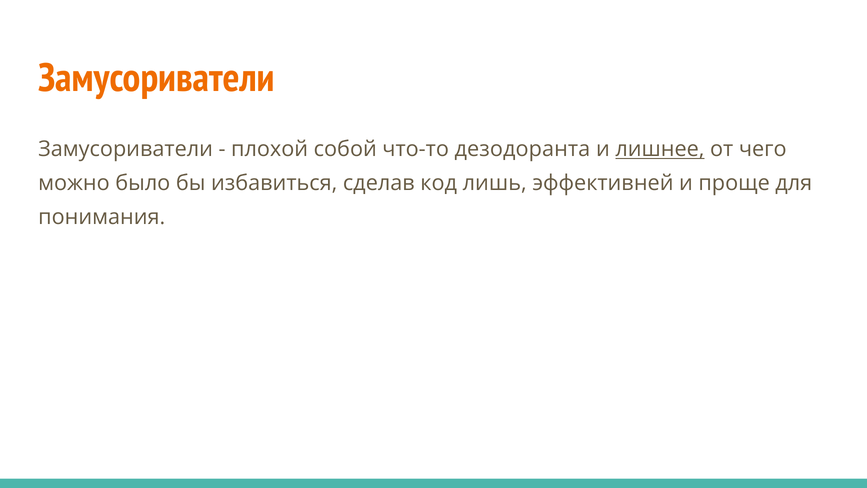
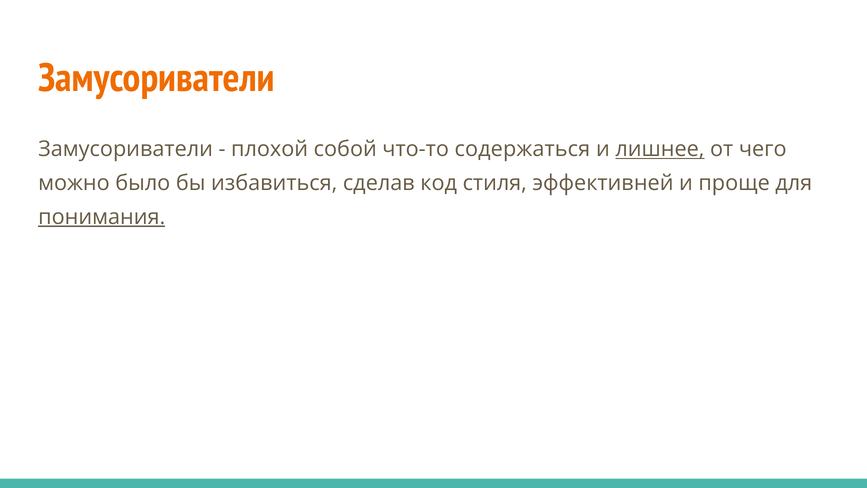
дезодоранта: дезодоранта -> содержаться (522, 149)
лишь: лишь -> стиля (495, 183)
понимания underline: none -> present (102, 217)
